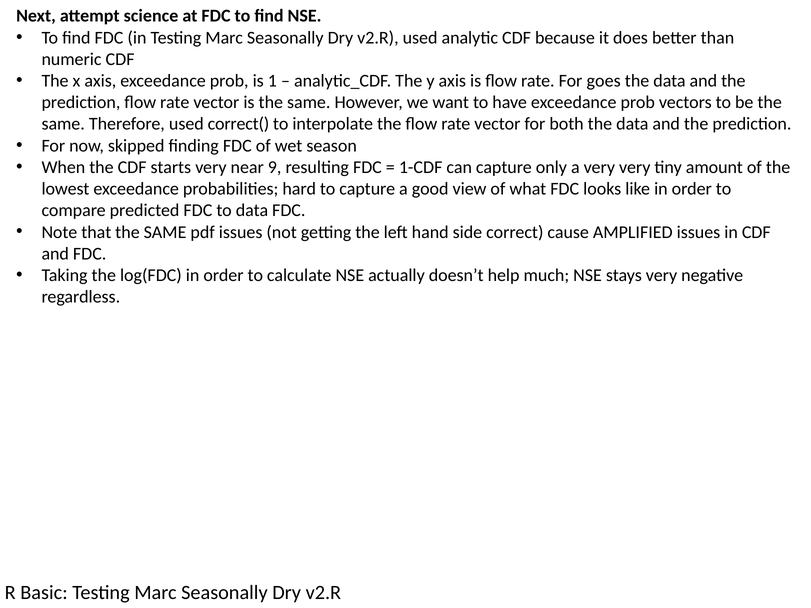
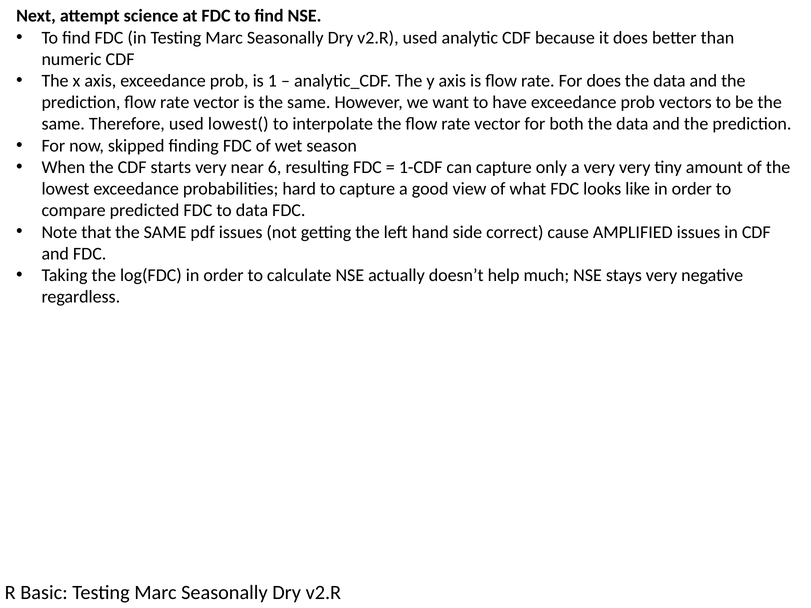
For goes: goes -> does (604, 81)
correct(: correct( -> lowest( (238, 124)
9: 9 -> 6 (275, 167)
